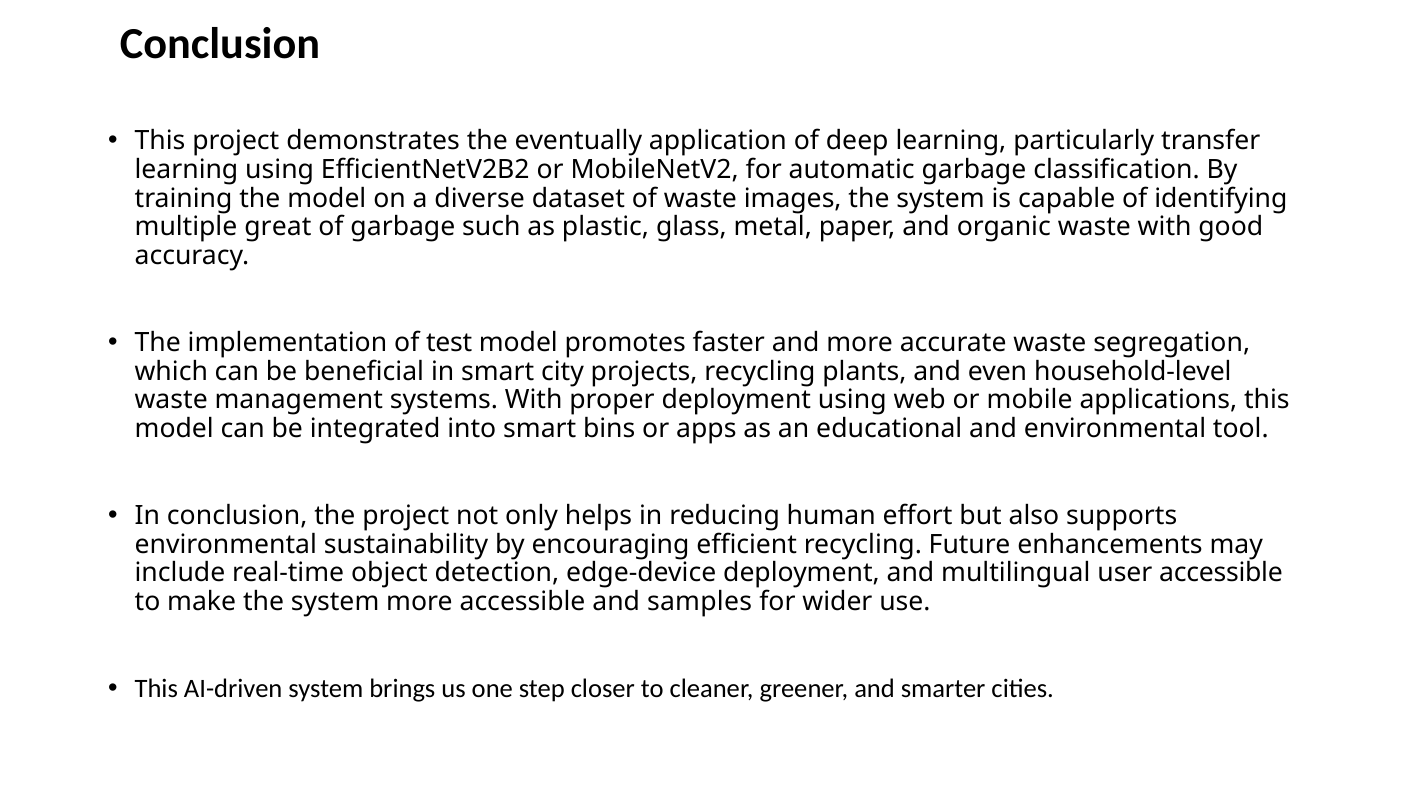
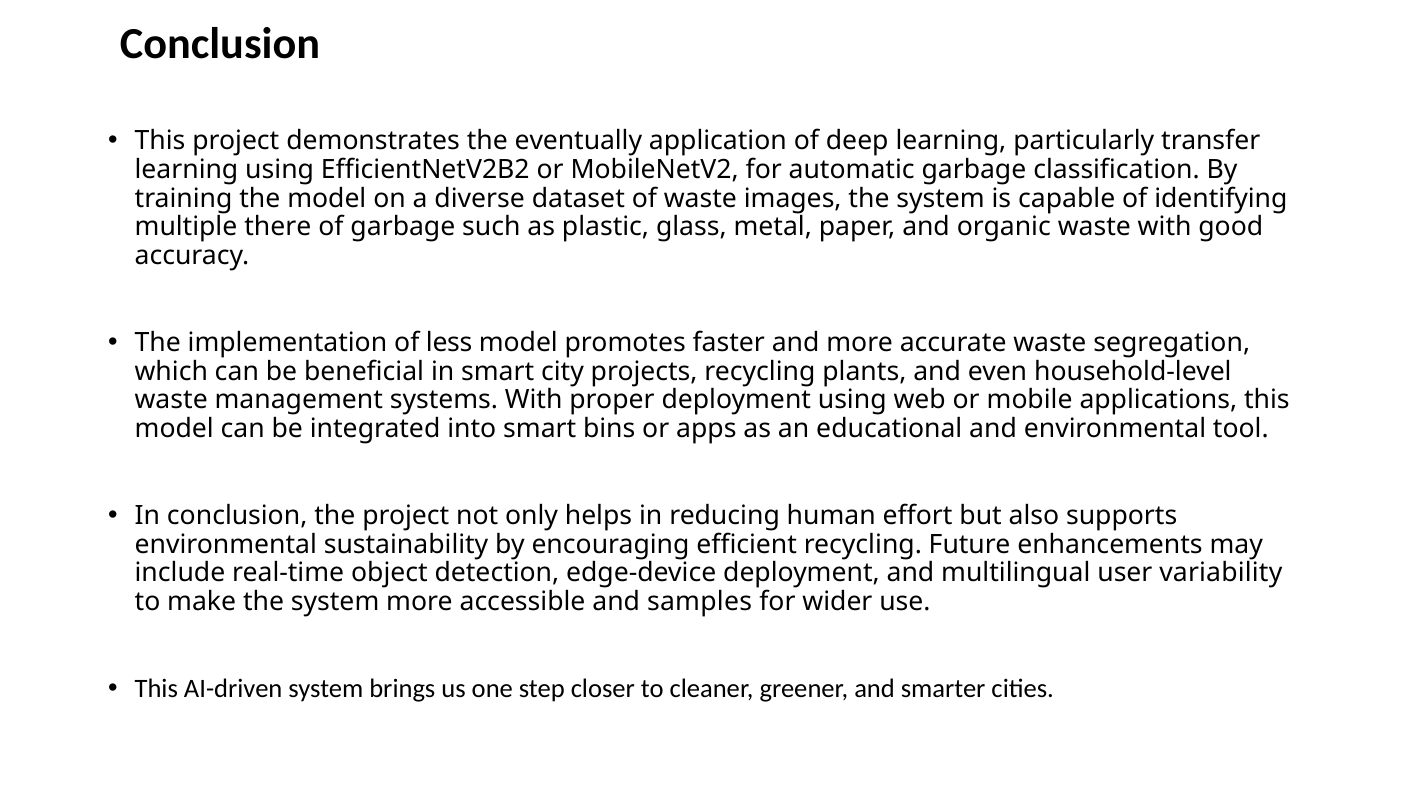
great: great -> there (278, 227)
test: test -> less (449, 343)
user accessible: accessible -> variability (1221, 573)
